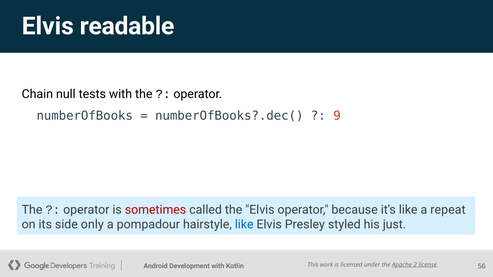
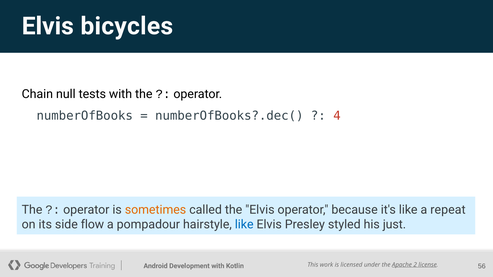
readable: readable -> bicycles (127, 26)
9: 9 -> 4 (337, 116)
sometimes colour: red -> orange (156, 210)
only: only -> flow (92, 225)
